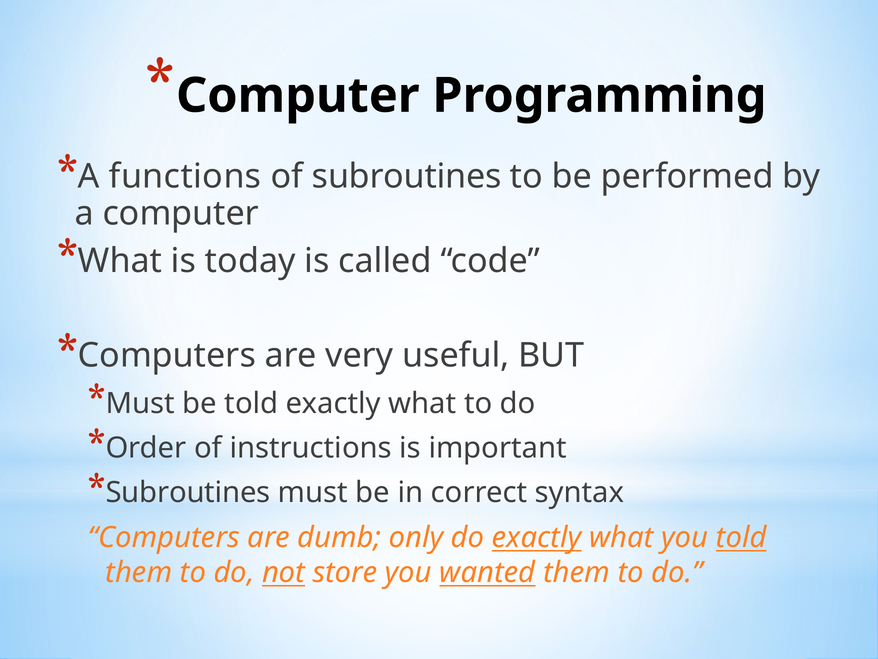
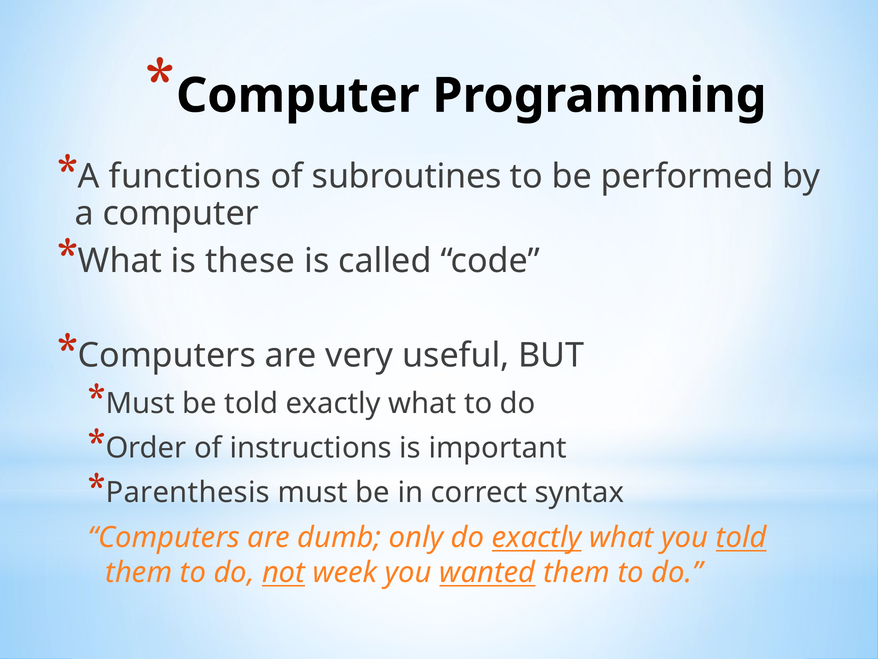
today: today -> these (250, 261)
Subroutines: Subroutines -> Parenthesis (188, 492)
store: store -> week (345, 572)
